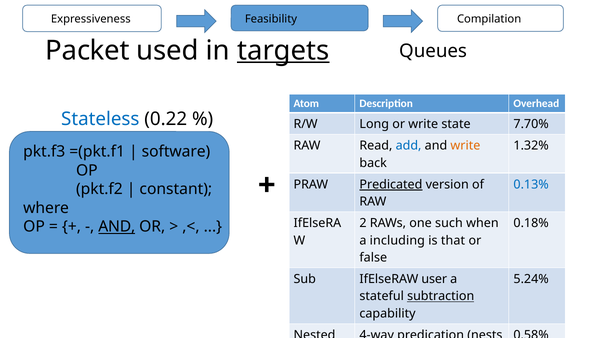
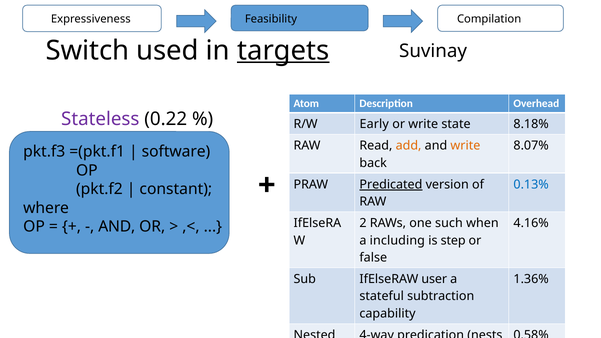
Packet: Packet -> Switch (87, 50)
Queues: Queues -> Suvinay (433, 51)
Stateless colour: blue -> purple (100, 119)
Long: Long -> Early (374, 124)
7.70%: 7.70% -> 8.18% (531, 124)
add colour: blue -> orange (409, 146)
1.32%: 1.32% -> 8.07% (531, 146)
0.18%: 0.18% -> 4.16% (531, 223)
AND underline: present -> none (117, 227)
that: that -> step (453, 241)
5.24%: 5.24% -> 1.36% (531, 279)
subtraction underline: present -> none (441, 296)
